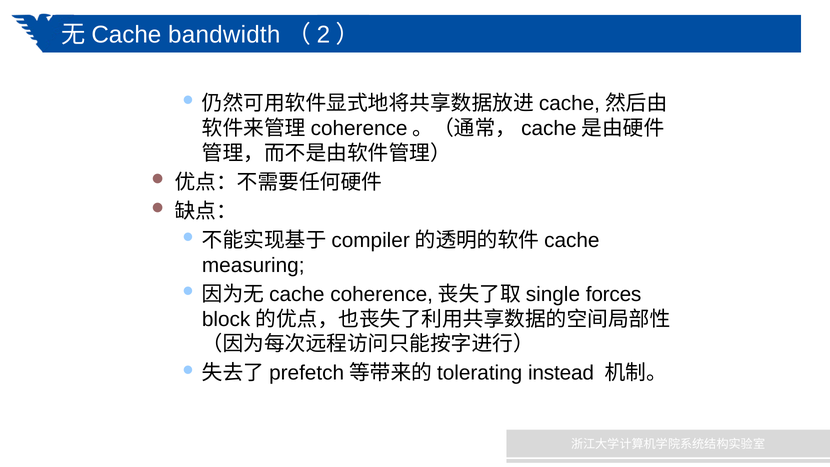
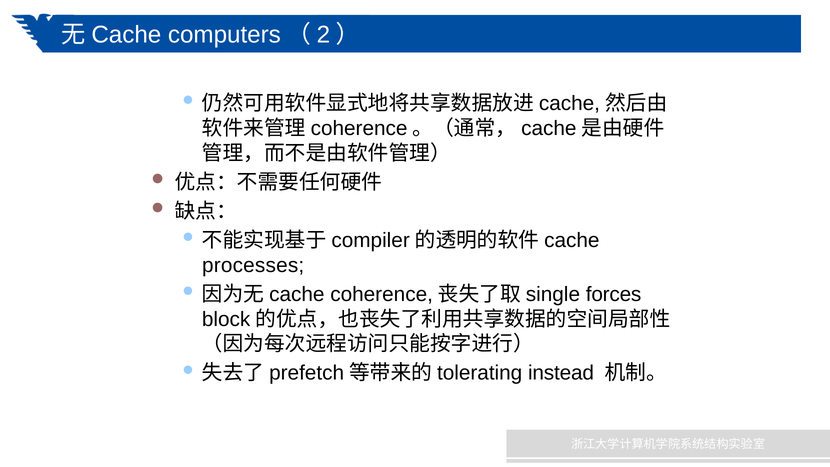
bandwidth: bandwidth -> computers (224, 35)
measuring: measuring -> processes (253, 265)
